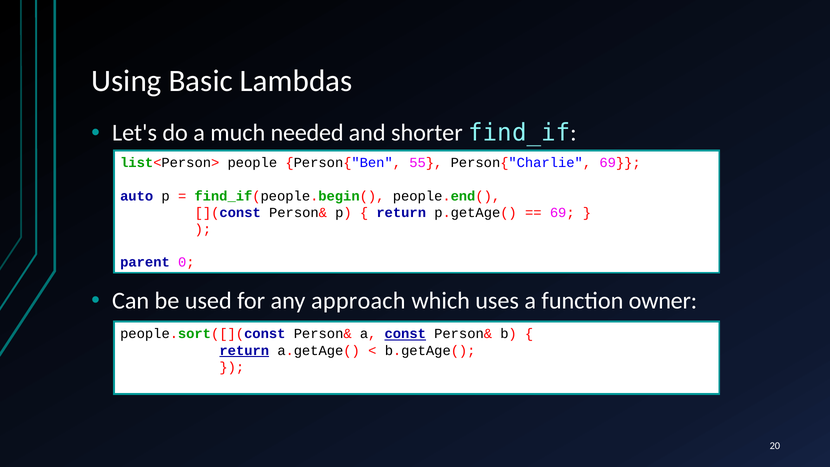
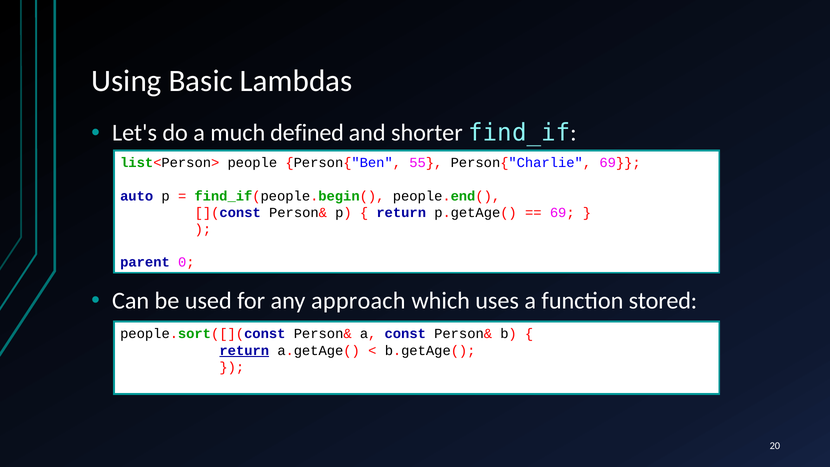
needed: needed -> defined (307, 133)
owner: owner -> stored (663, 301)
const underline: present -> none (405, 334)
